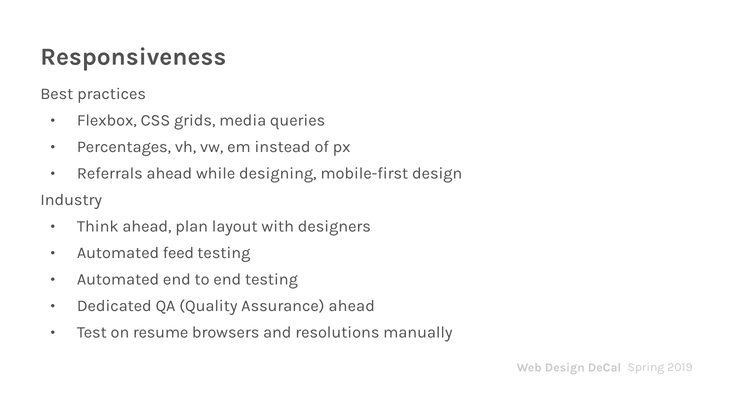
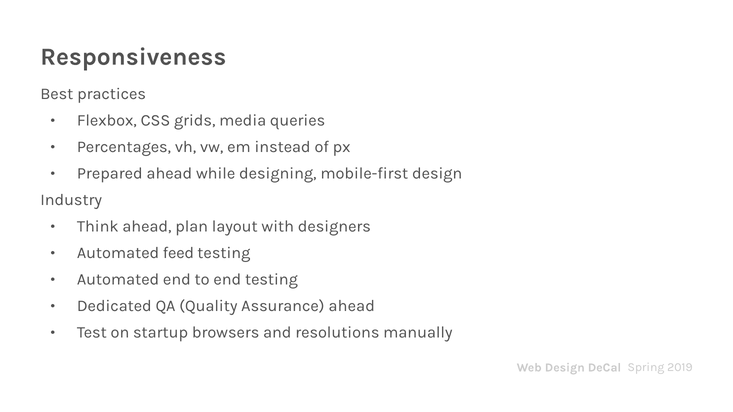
Referrals: Referrals -> Prepared (110, 174)
resume: resume -> startup (161, 333)
